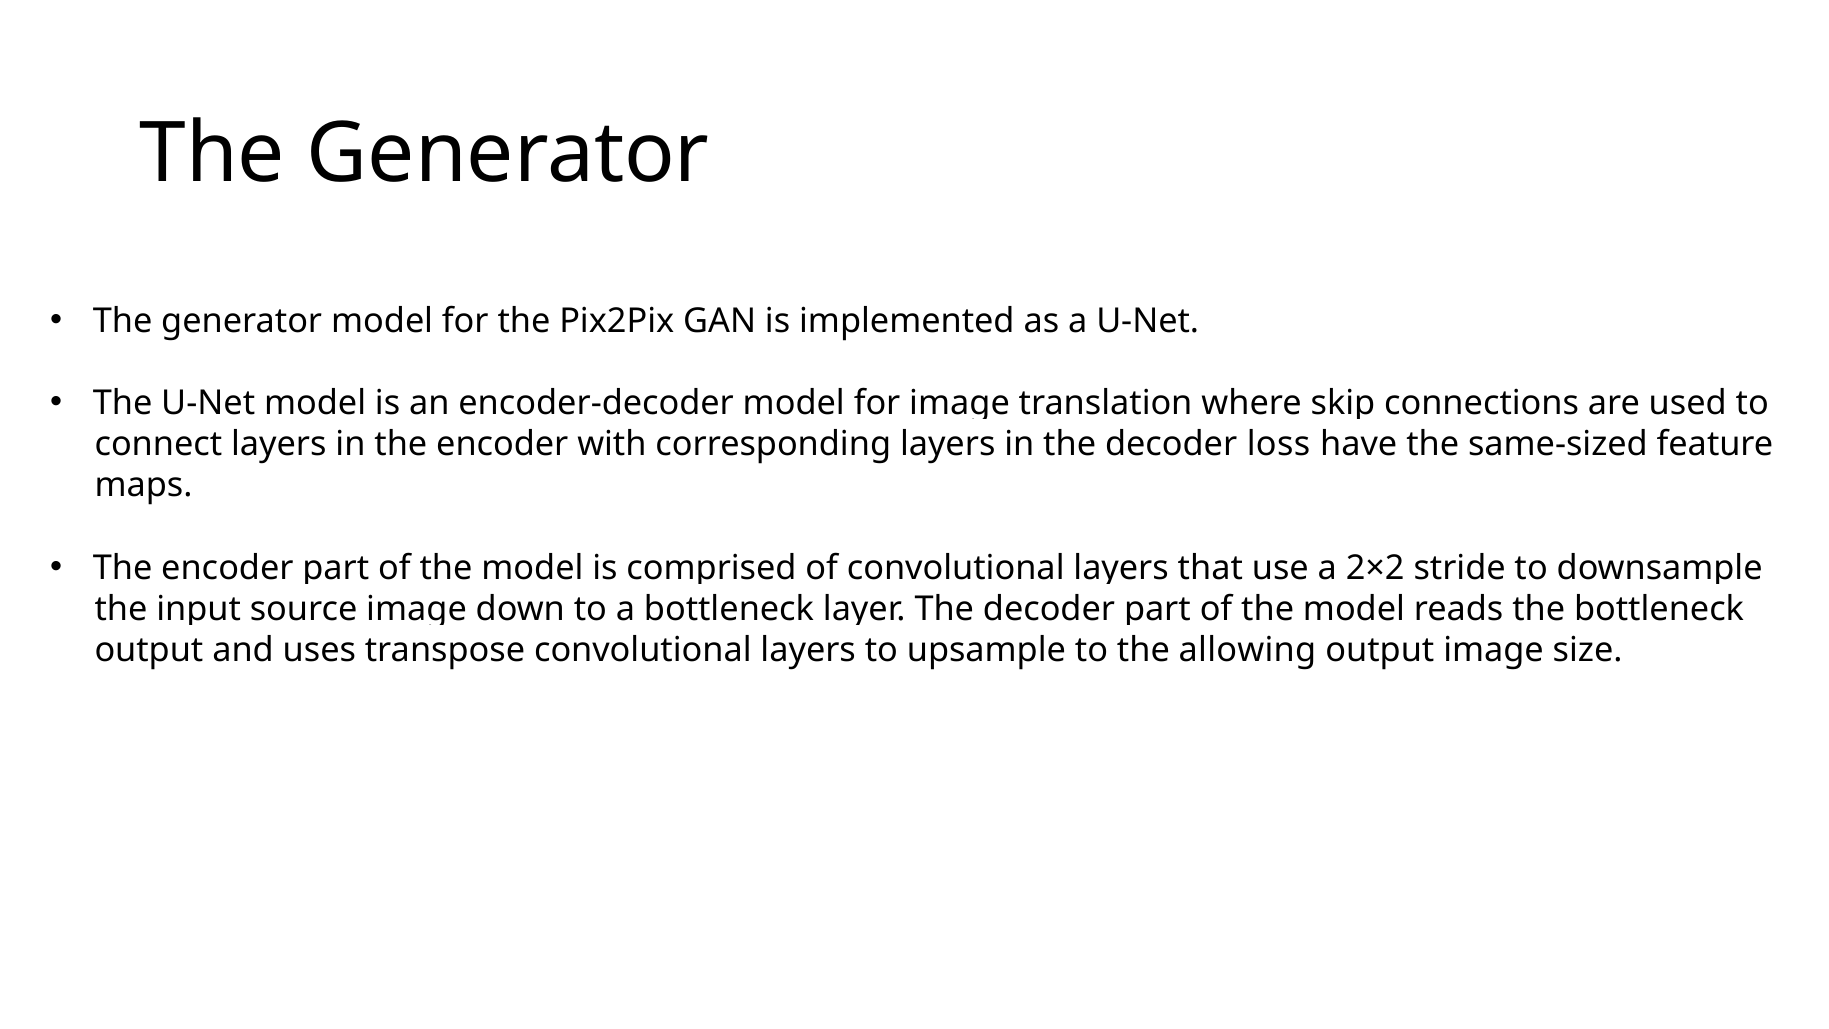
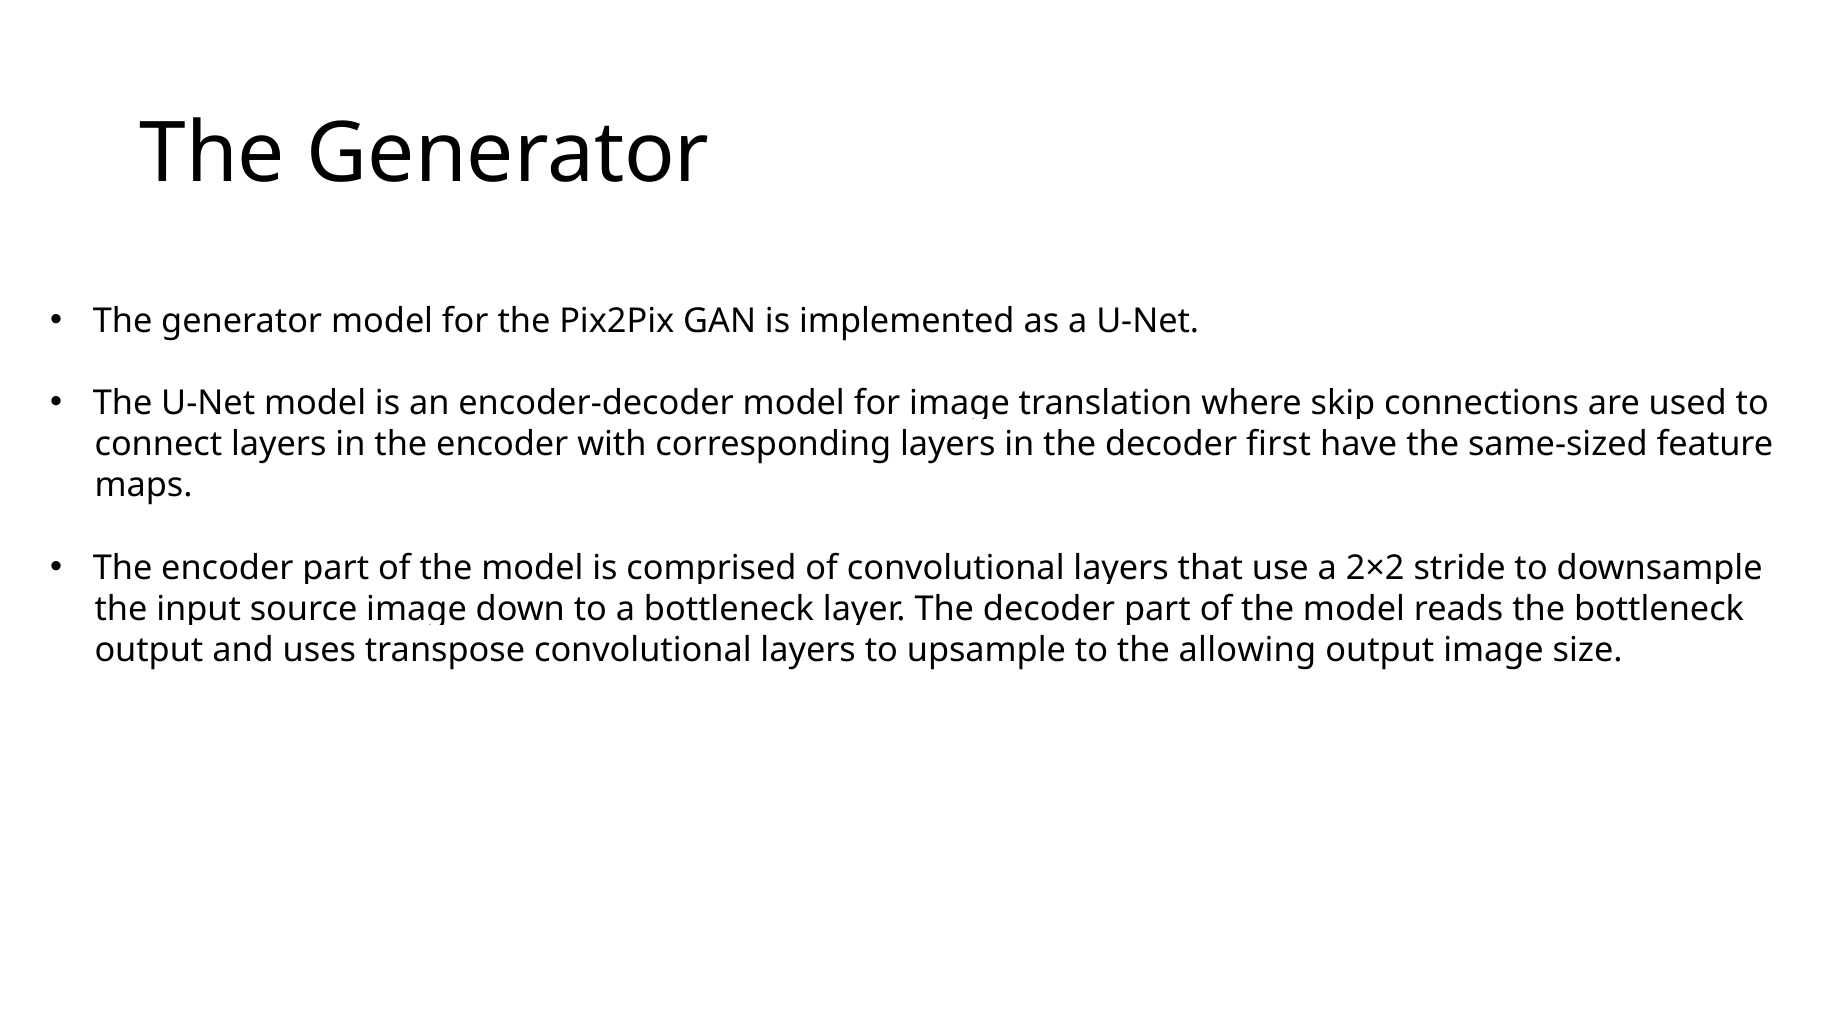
loss: loss -> first (1279, 444)
